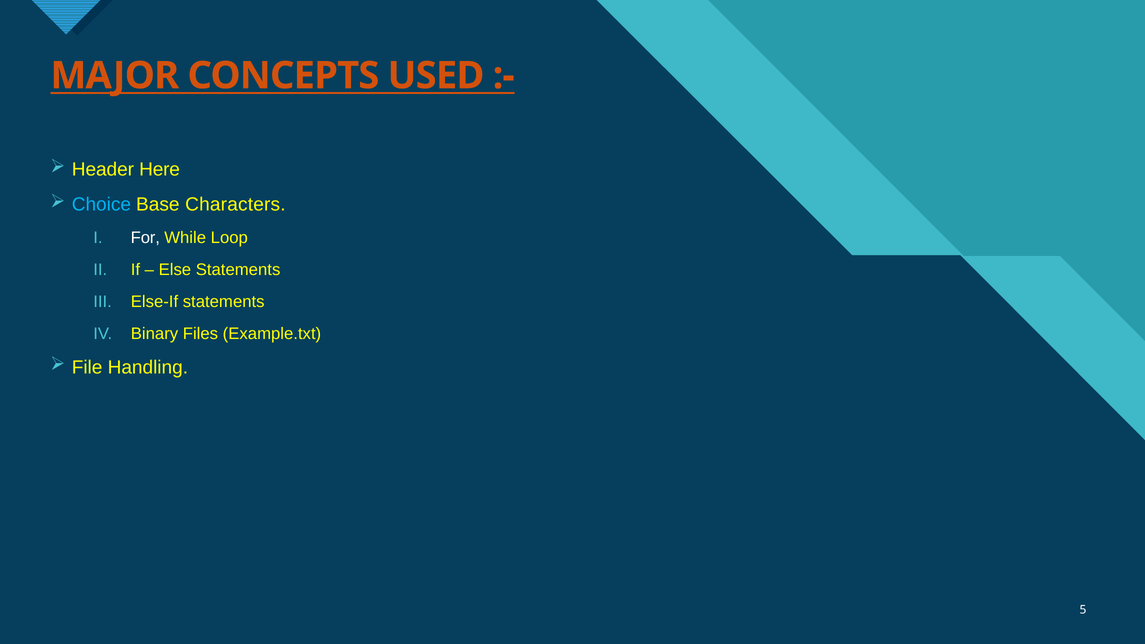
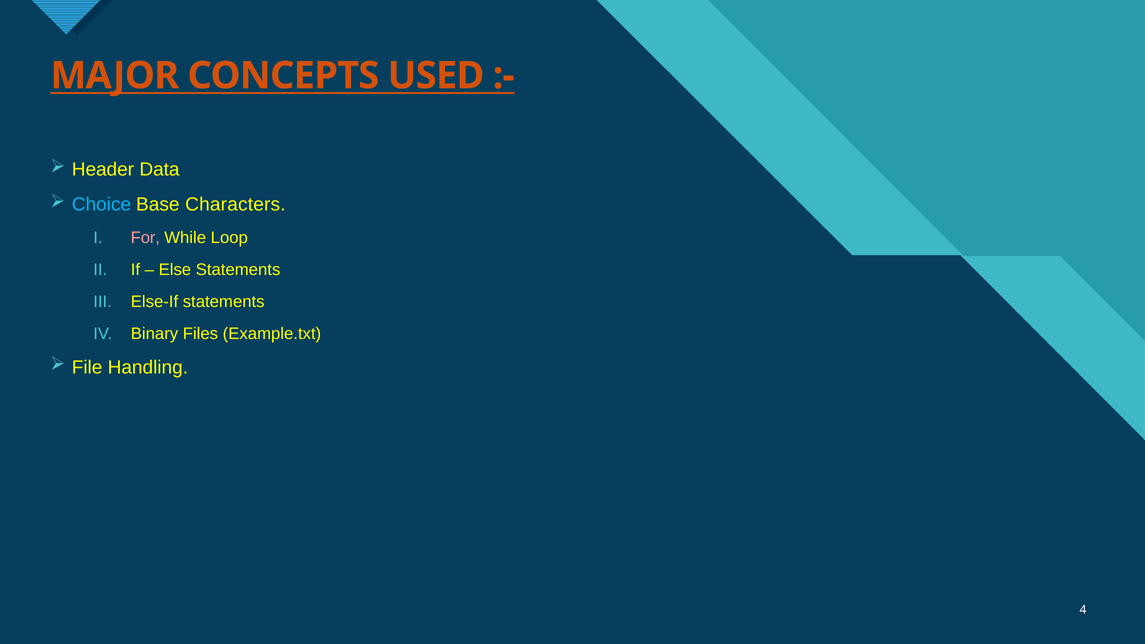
Here: Here -> Data (159, 170)
For colour: white -> pink (145, 238)
5: 5 -> 4 (1083, 610)
